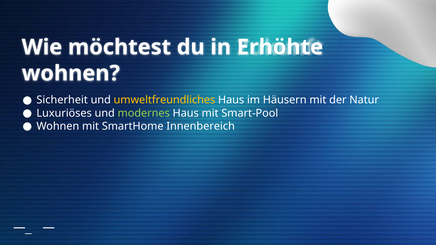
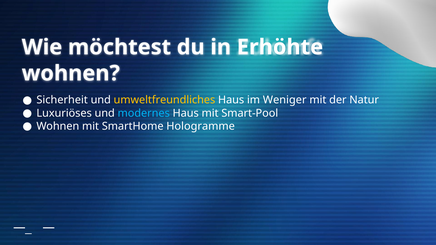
Häusern: Häusern -> Weniger (285, 100)
modernes colour: light green -> light blue (144, 113)
Innenbereich: Innenbereich -> Hologramme (201, 126)
